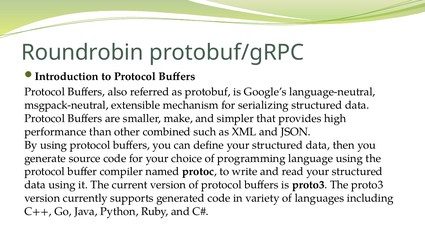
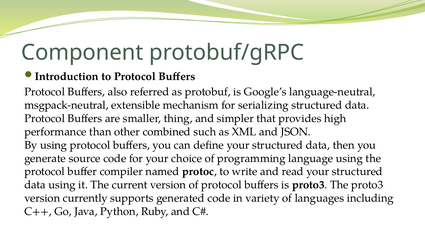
Roundrobin: Roundrobin -> Component (82, 53)
make: make -> thing (178, 119)
